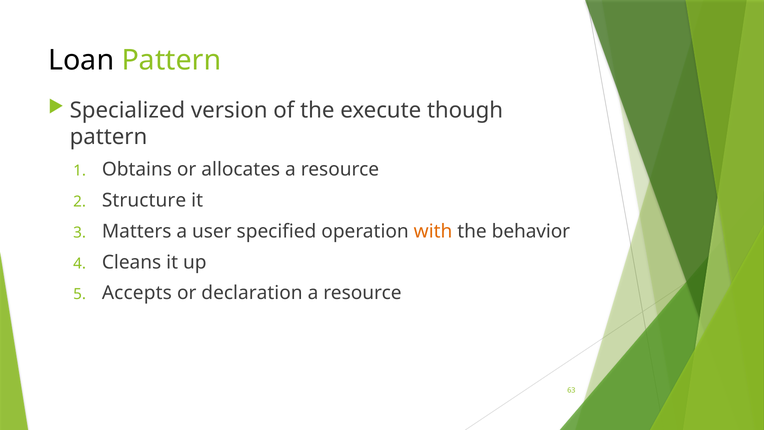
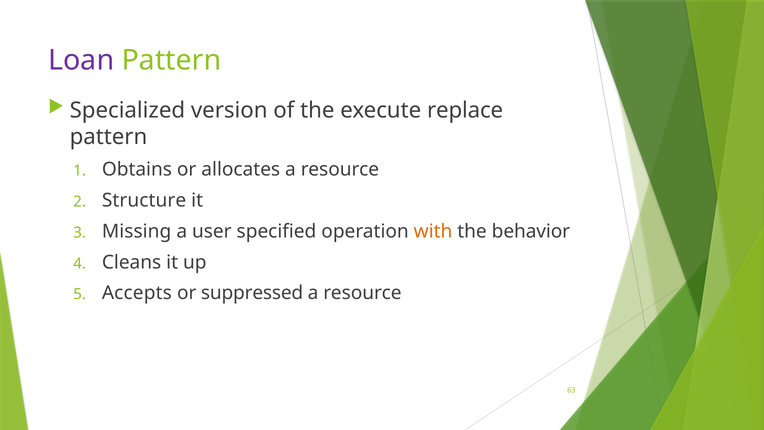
Loan colour: black -> purple (81, 60)
though: though -> replace (465, 110)
Matters: Matters -> Missing (137, 231)
declaration: declaration -> suppressed (252, 293)
